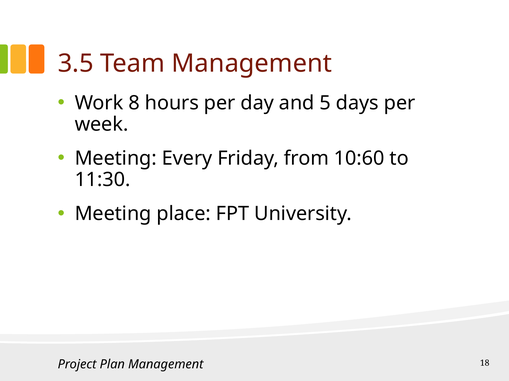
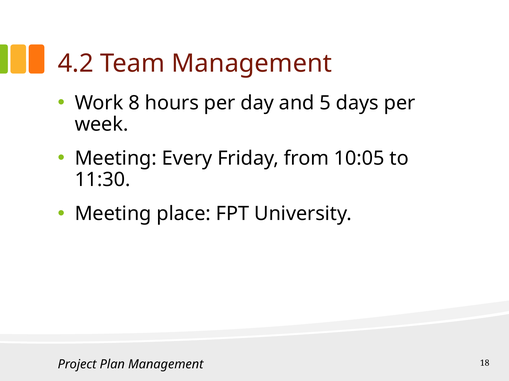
3.5: 3.5 -> 4.2 (76, 64)
10:60: 10:60 -> 10:05 (359, 159)
